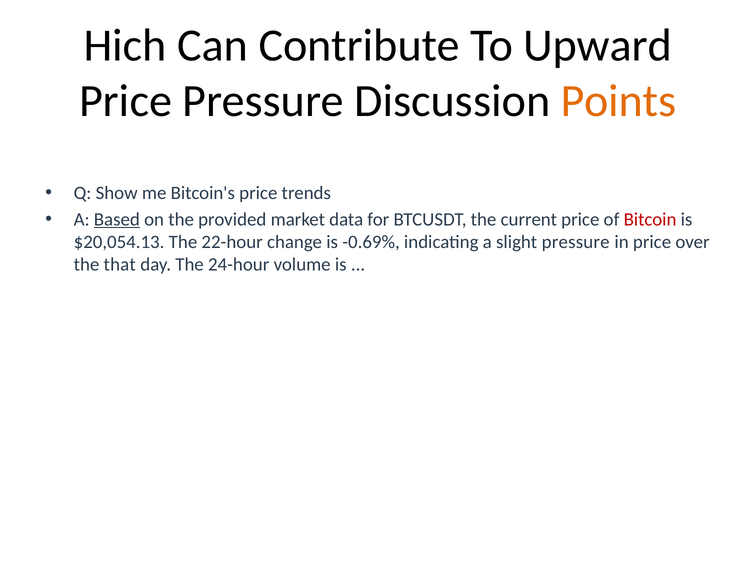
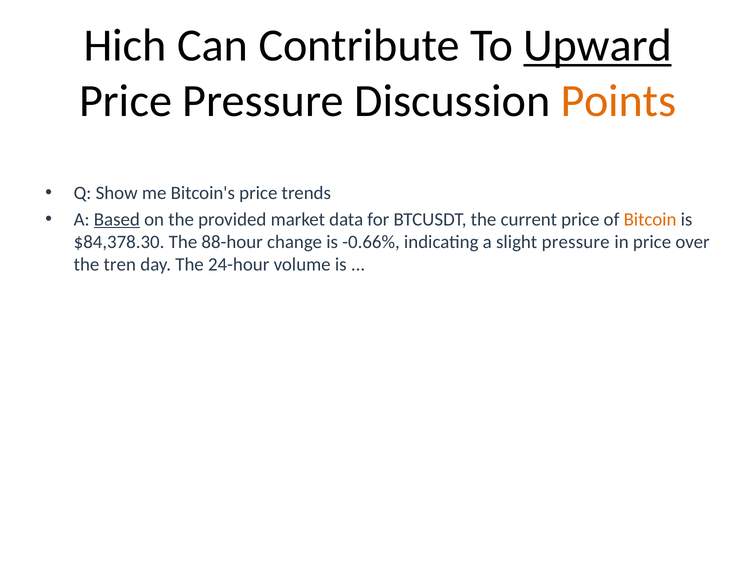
Upward underline: none -> present (598, 45)
Bitcoin colour: red -> orange (650, 219)
$20,054.13: $20,054.13 -> $84,378.30 (119, 242)
22-hour: 22-hour -> 88-hour (232, 242)
-0.69%: -0.69% -> -0.66% (371, 242)
that: that -> tren (120, 265)
